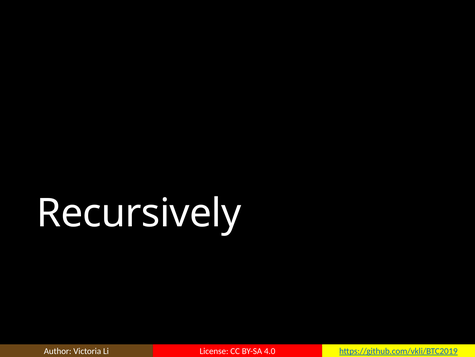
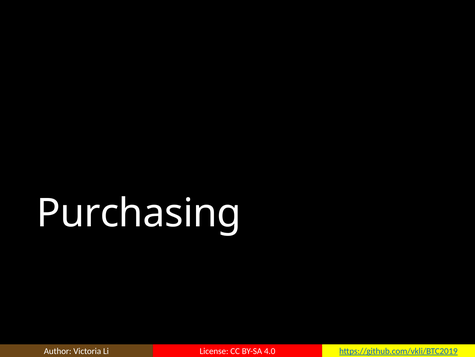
Recursively: Recursively -> Purchasing (139, 213)
